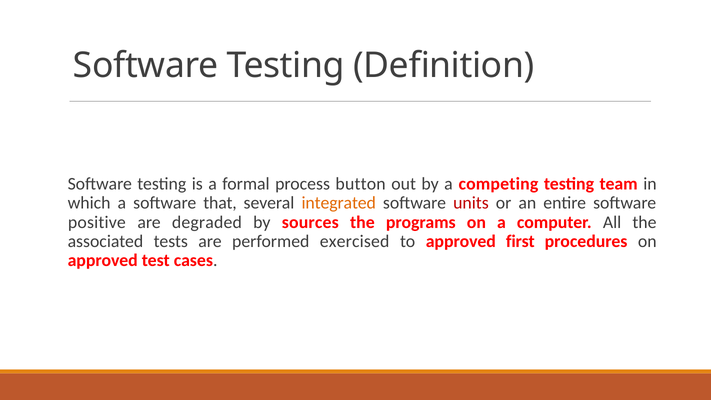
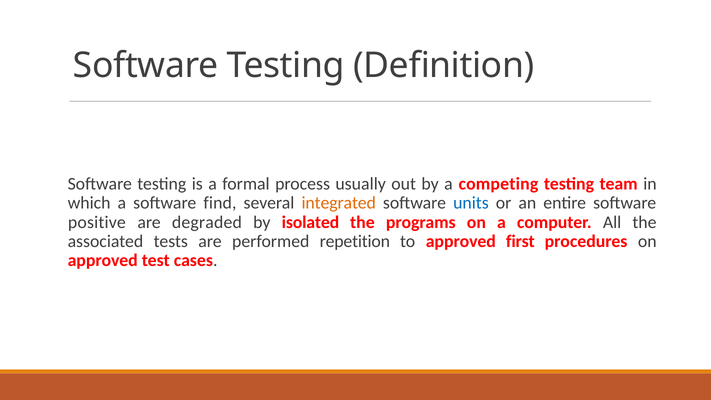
button: button -> usually (361, 184)
that: that -> find (220, 203)
units colour: red -> blue (471, 203)
sources: sources -> isolated (310, 222)
exercised: exercised -> repetition (355, 241)
